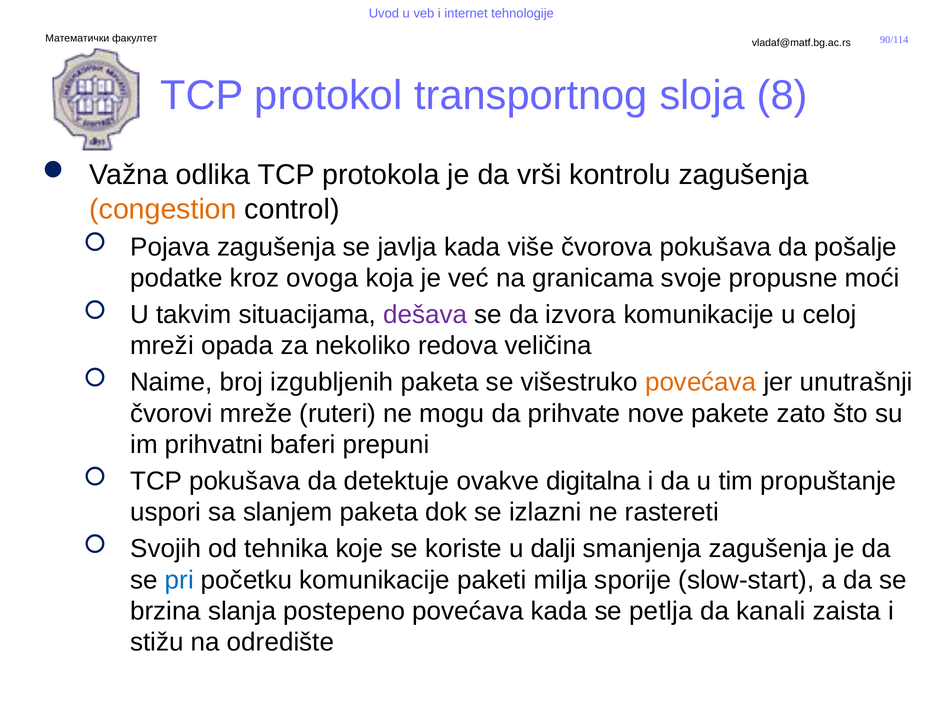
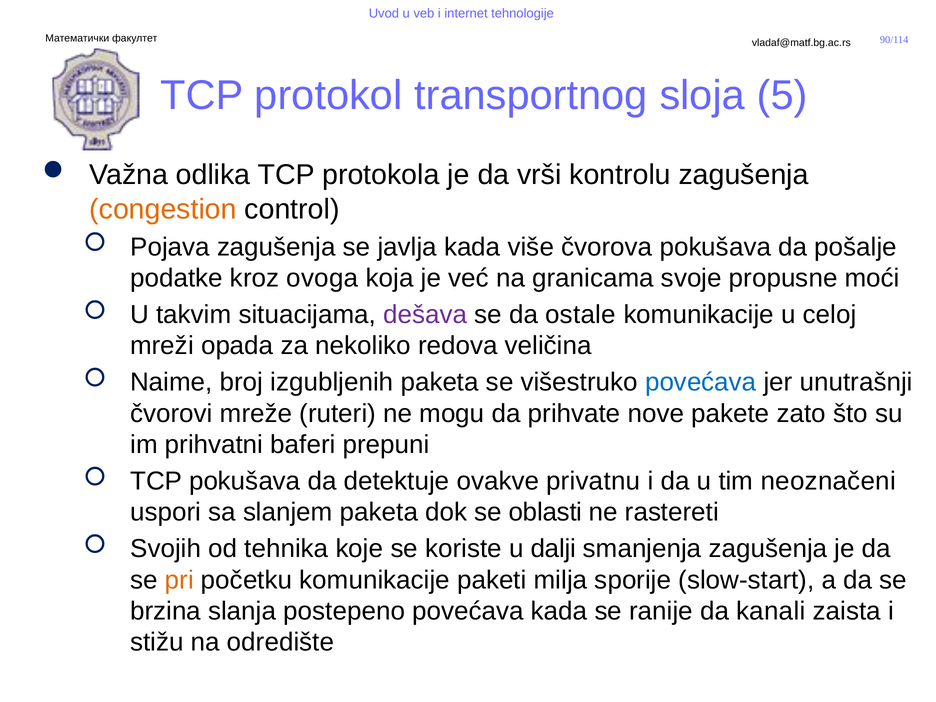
8: 8 -> 5 (782, 95)
izvora: izvora -> ostale (581, 315)
povećava colour: orange -> blue (701, 382)
digitalna: digitalna -> privatnu (593, 481)
propuštanje: propuštanje -> neoznačeni (828, 481)
izlazni: izlazni -> oblasti (545, 512)
pri colour: blue -> orange (179, 580)
petlja: petlja -> ranije (661, 611)
